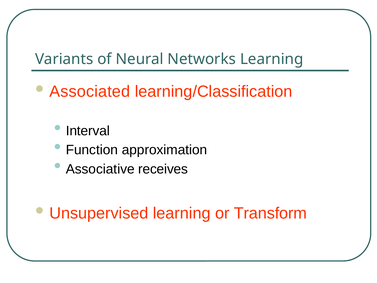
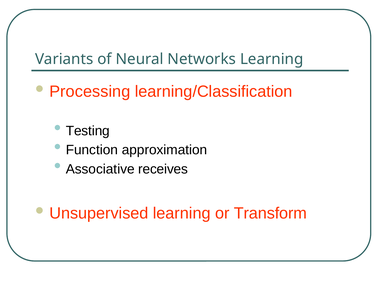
Associated: Associated -> Processing (90, 91)
Interval: Interval -> Testing (88, 131)
